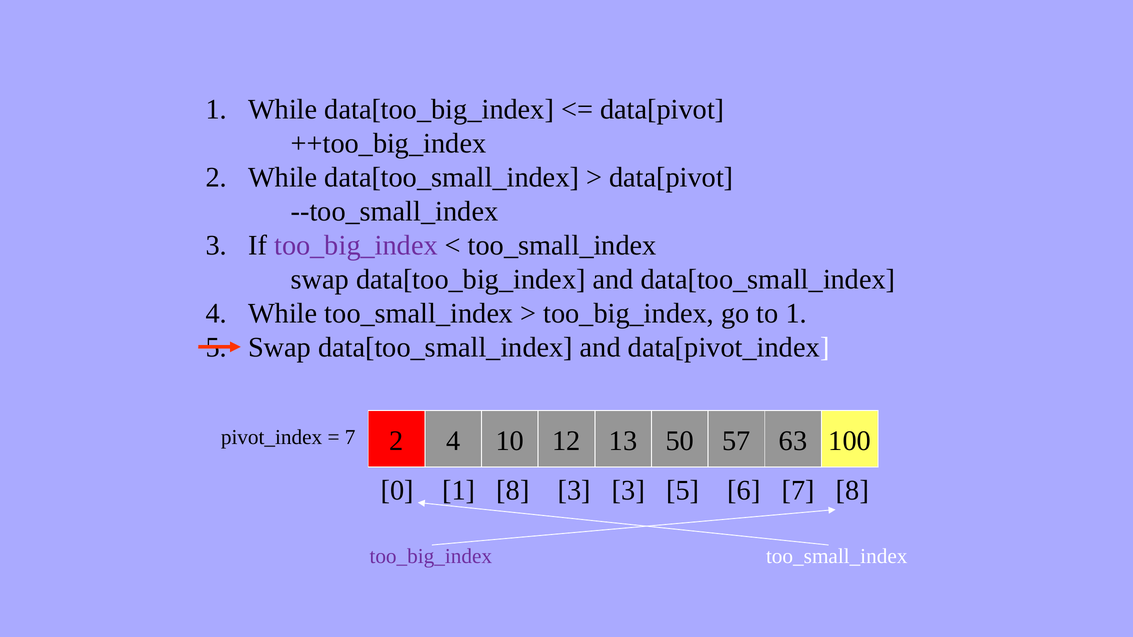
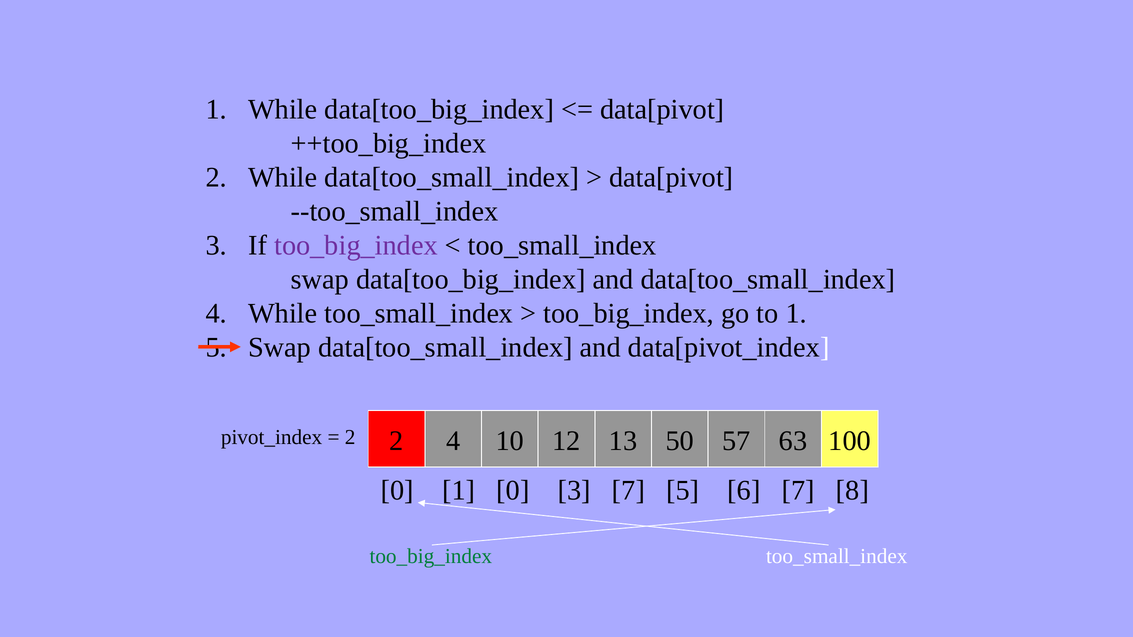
7: 7 -> 2 (350, 437)
1 8: 8 -> 0 (513, 490)
3 3: 3 -> 7 (628, 490)
too_big_index colour: purple -> green (431, 557)
